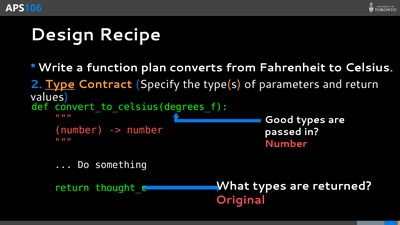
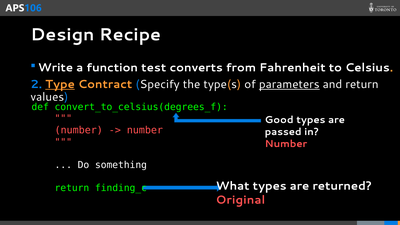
plan: plan -> test (154, 68)
parameters underline: none -> present (289, 84)
thought_c: thought_c -> finding_c (121, 188)
